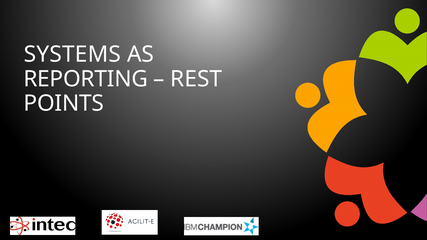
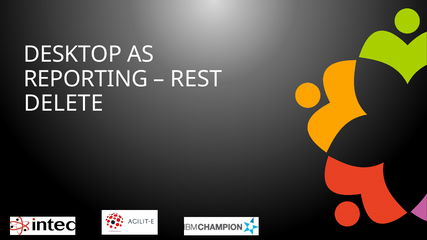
SYSTEMS: SYSTEMS -> DESKTOP (73, 54)
POINTS: POINTS -> DELETE (64, 103)
